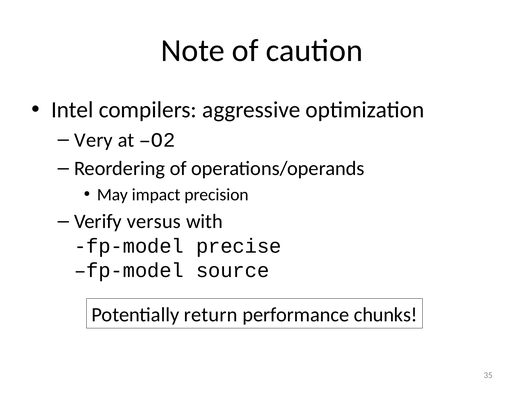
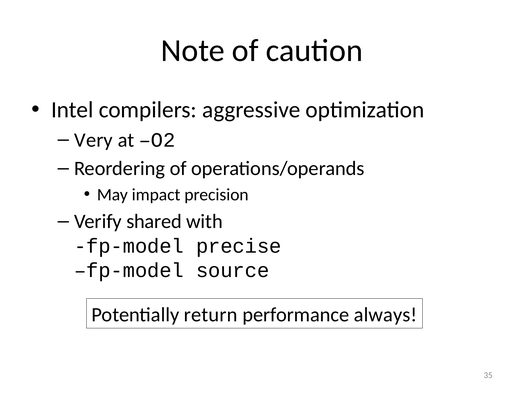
versus: versus -> shared (154, 222)
chunks: chunks -> always (386, 315)
